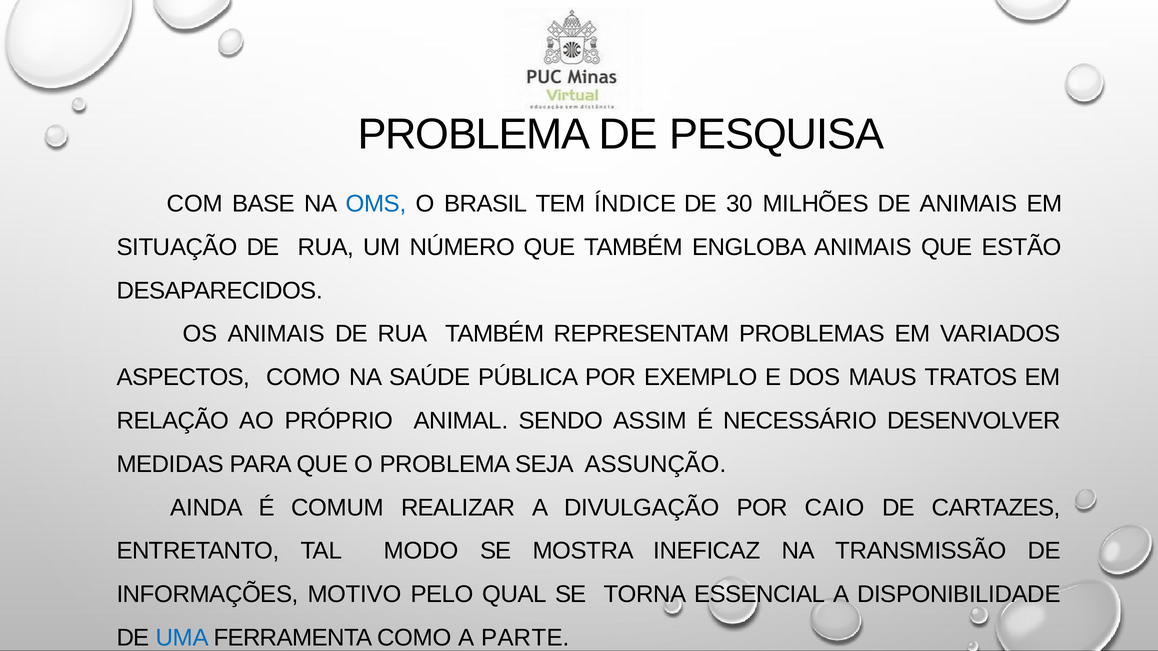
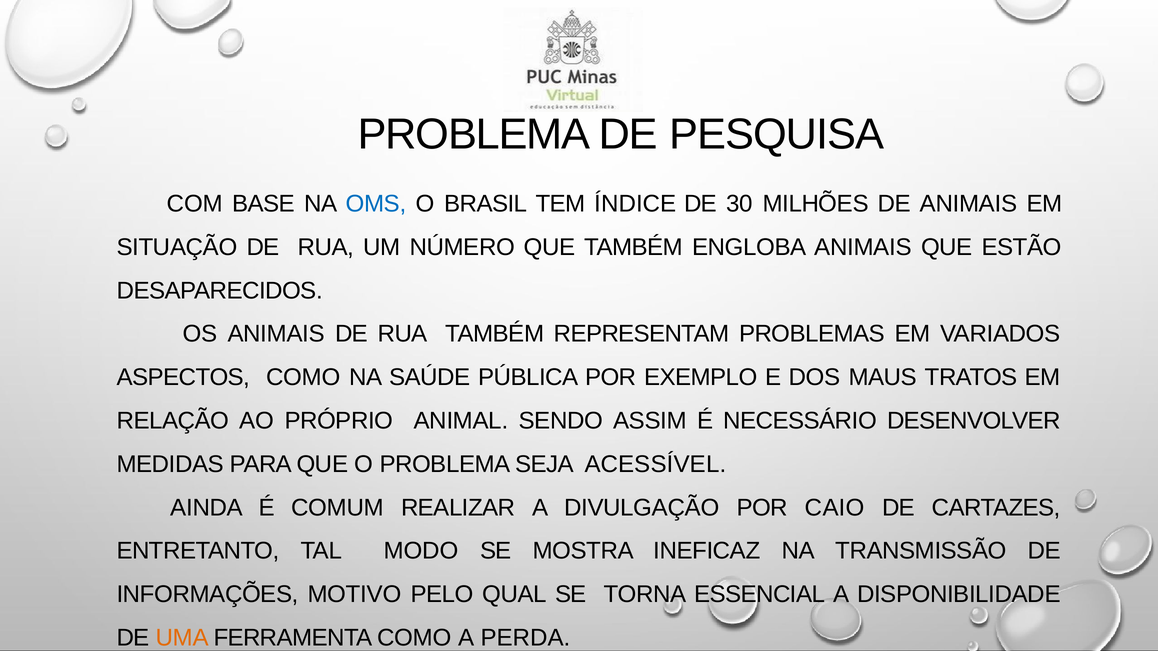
ASSUNÇÃO: ASSUNÇÃO -> ACESSÍVEL (655, 464)
UMA colour: blue -> orange (182, 638)
PARTE: PARTE -> PERDA (526, 638)
